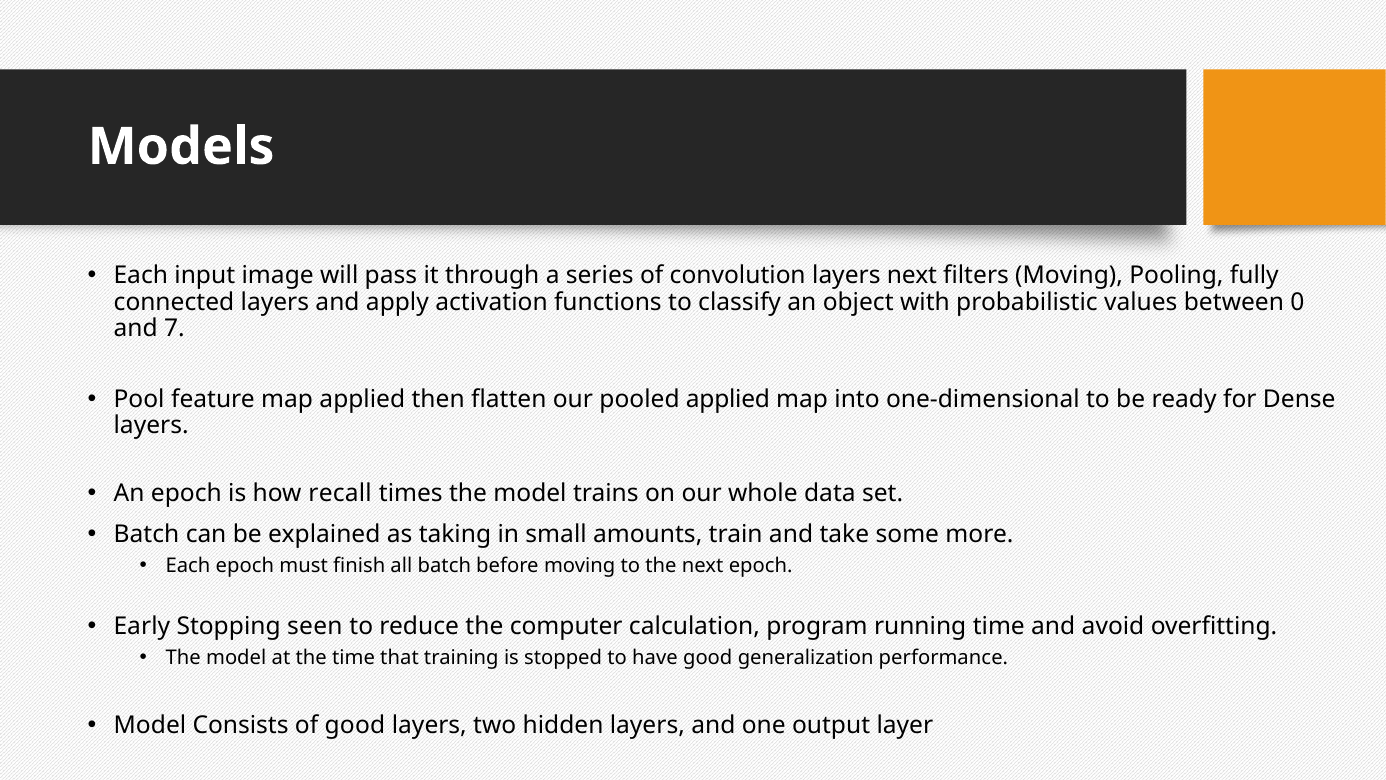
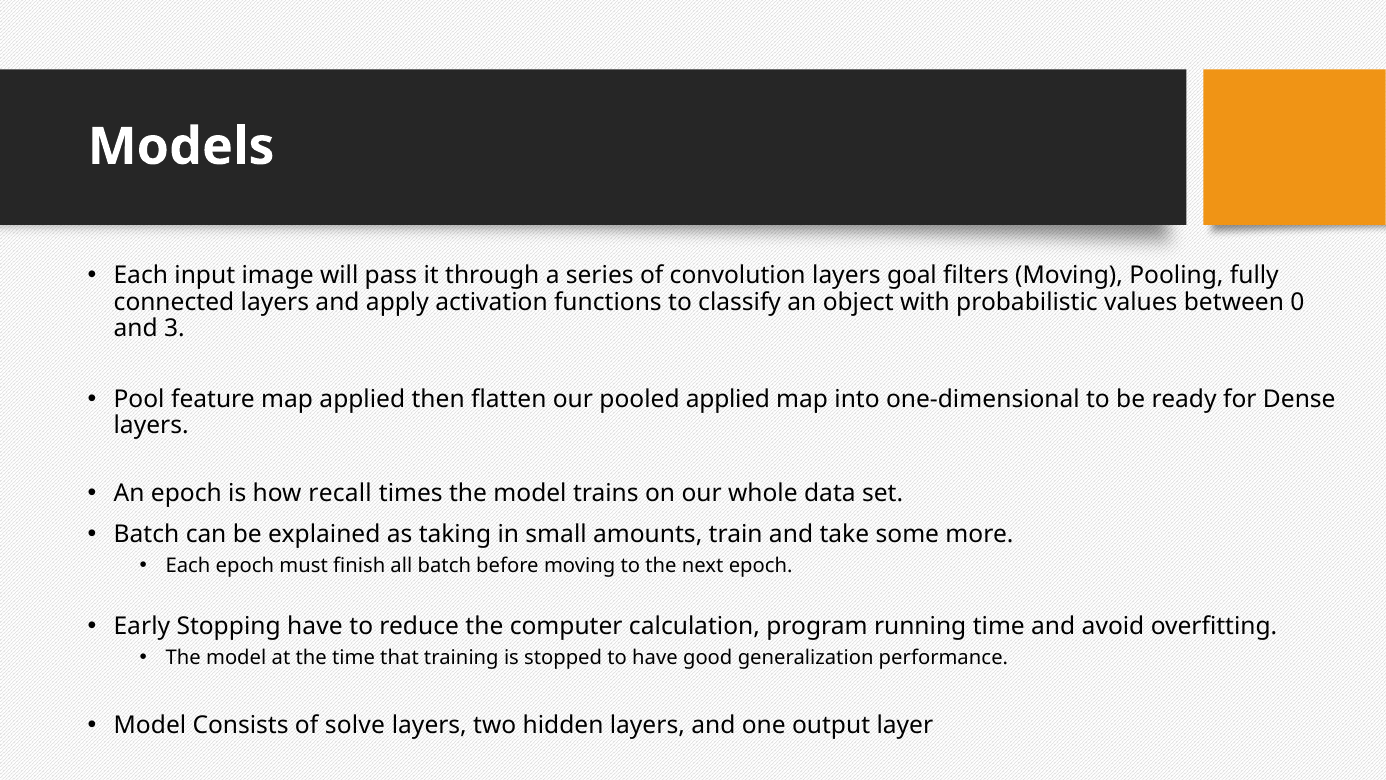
layers next: next -> goal (912, 276)
7: 7 -> 3 (174, 329)
Stopping seen: seen -> have (315, 626)
of good: good -> solve (355, 725)
